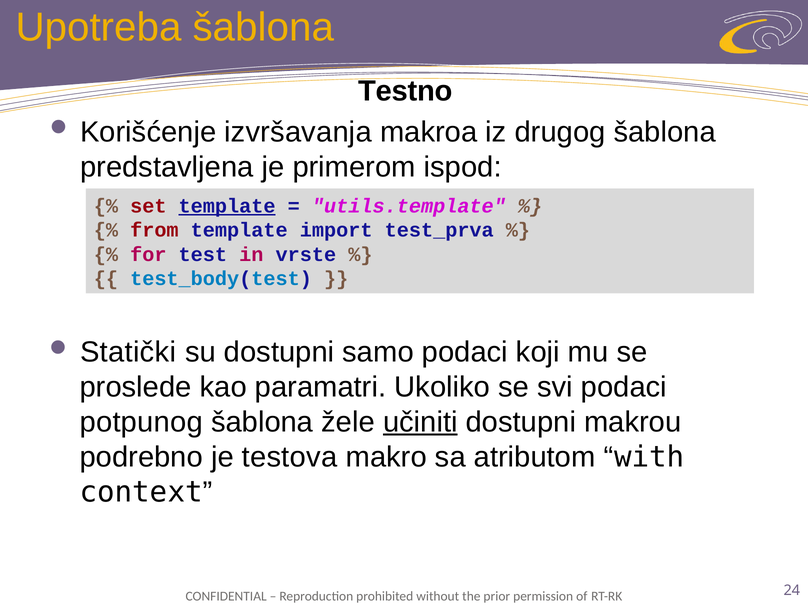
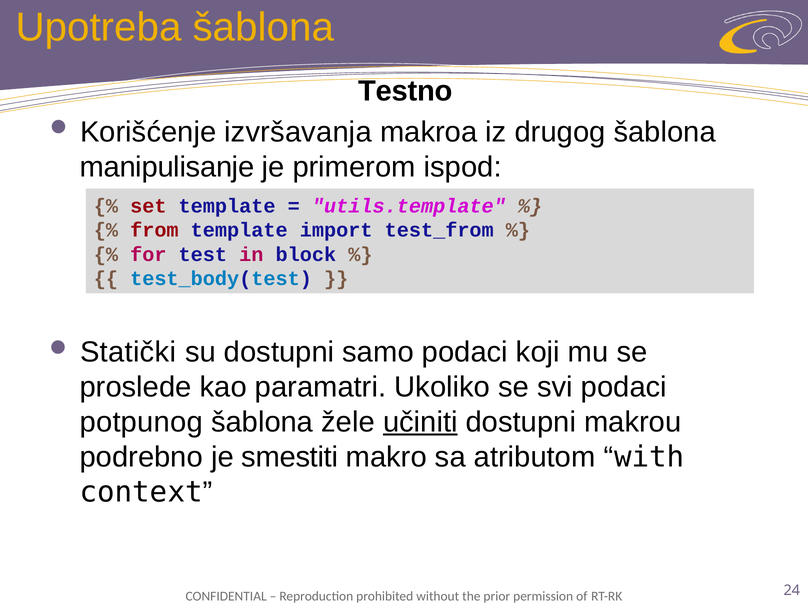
predstavljena: predstavljena -> manipulisanje (167, 167)
template underline: present -> none (227, 206)
test_prva: test_prva -> test_from (439, 230)
vrste: vrste -> block (306, 254)
testova: testova -> smestiti (290, 457)
